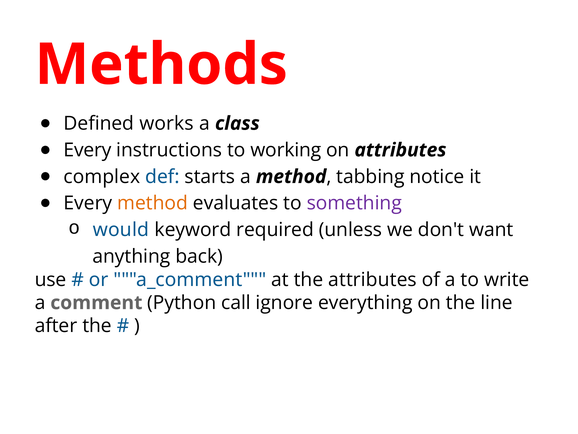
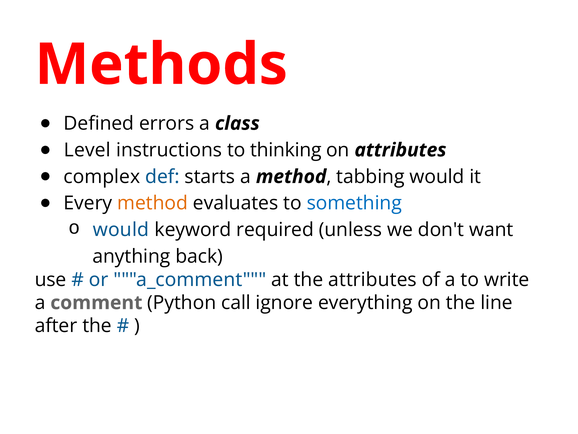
works: works -> errors (167, 123)
Every: Every -> Level (87, 150)
working: working -> thinking (286, 150)
tabbing notice: notice -> would (437, 176)
something colour: purple -> blue (354, 203)
